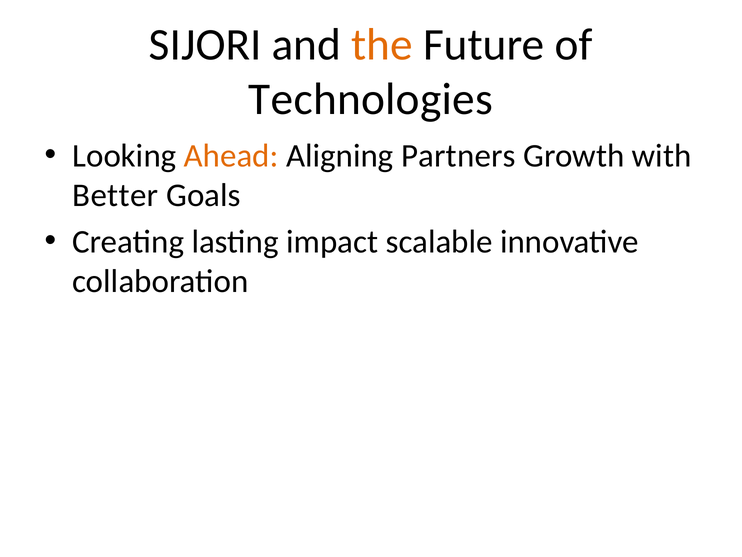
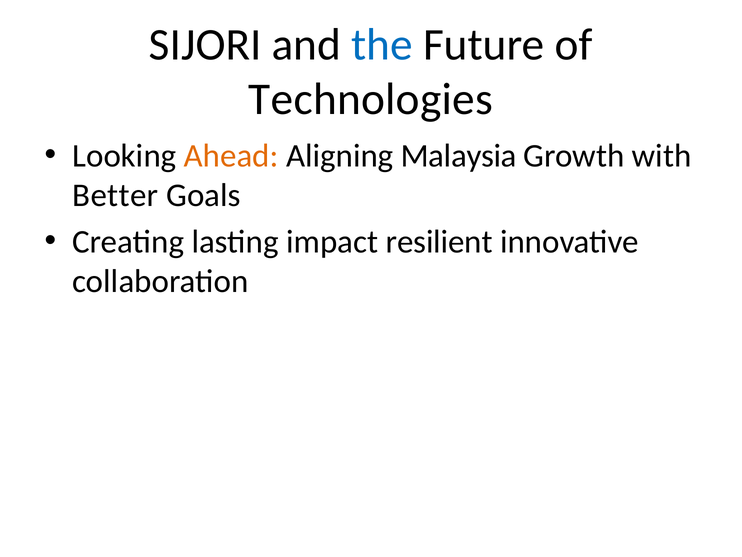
the colour: orange -> blue (382, 45)
Partners: Partners -> Malaysia (459, 156)
scalable: scalable -> resilient (439, 241)
